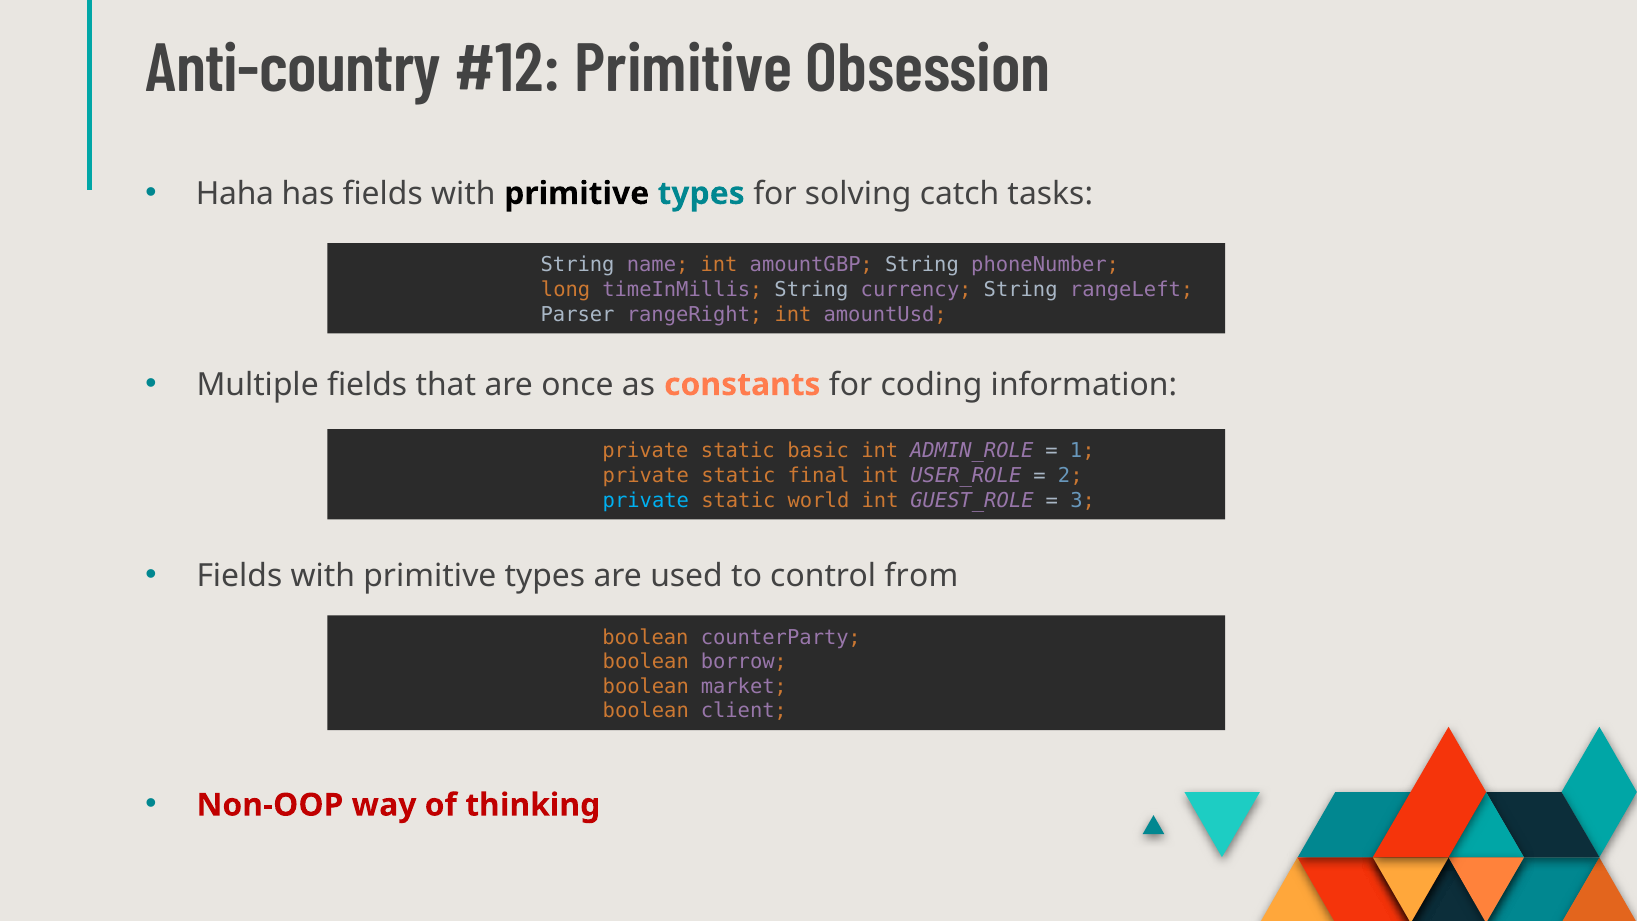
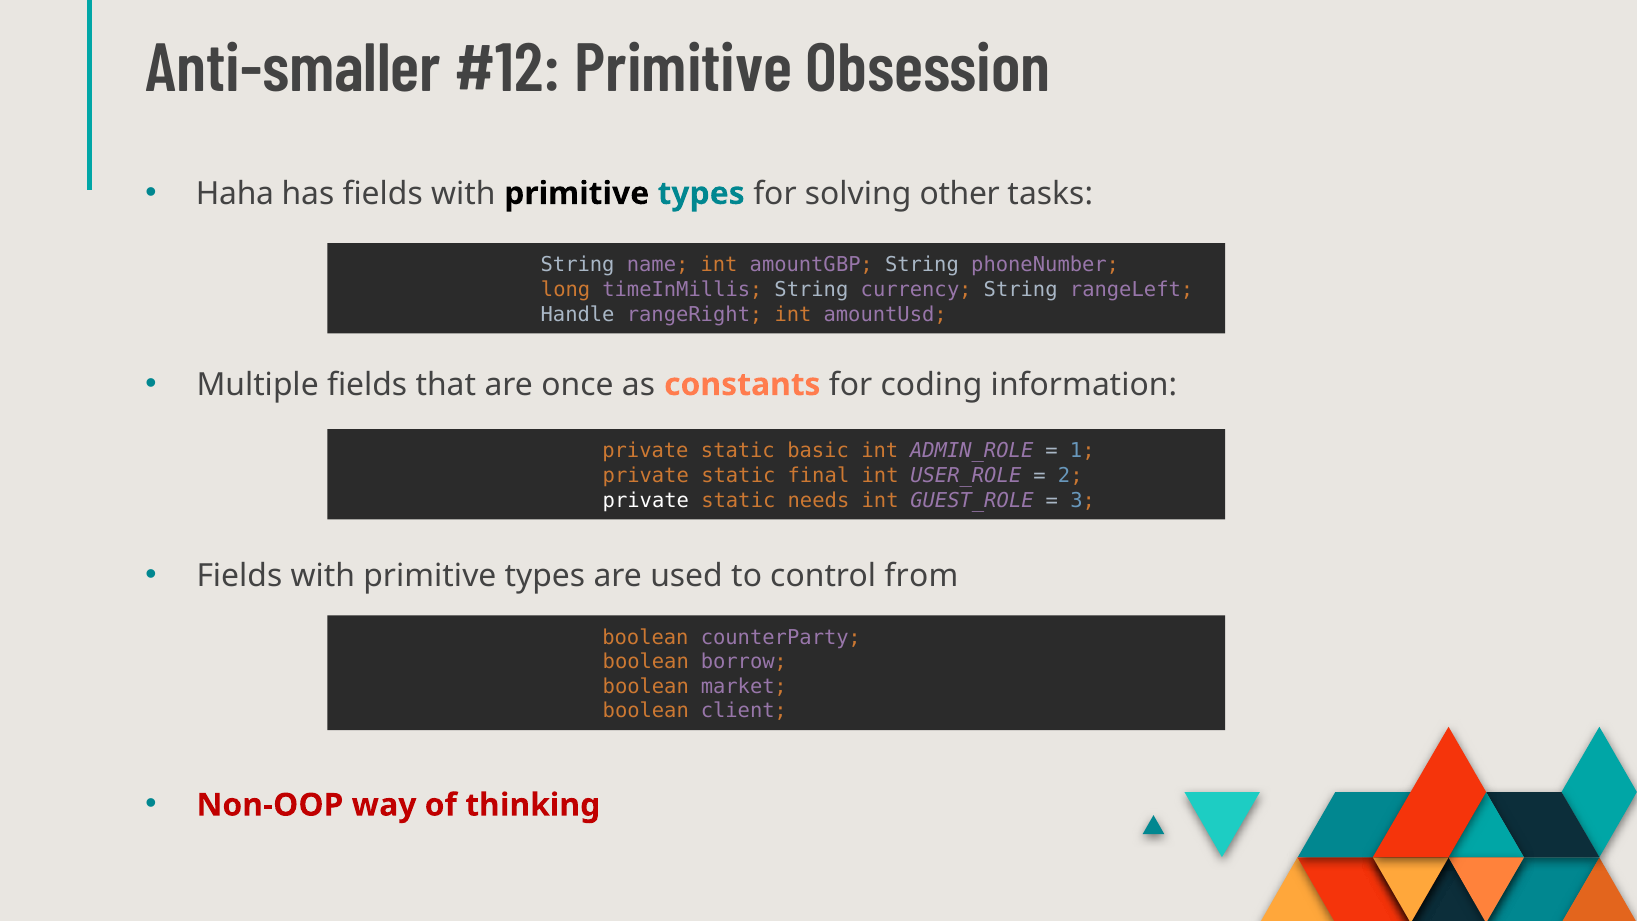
Anti-country: Anti-country -> Anti-smaller (293, 69)
catch: catch -> other (960, 193)
Parser: Parser -> Handle (578, 314)
private colour: light blue -> white (646, 500)
world: world -> needs (819, 500)
